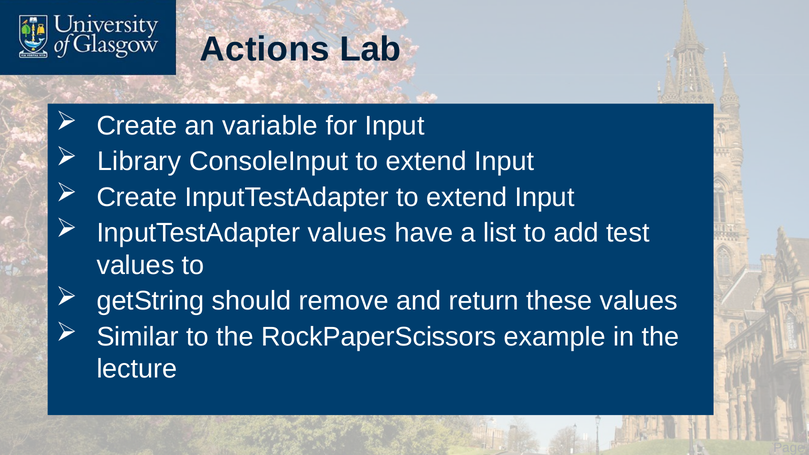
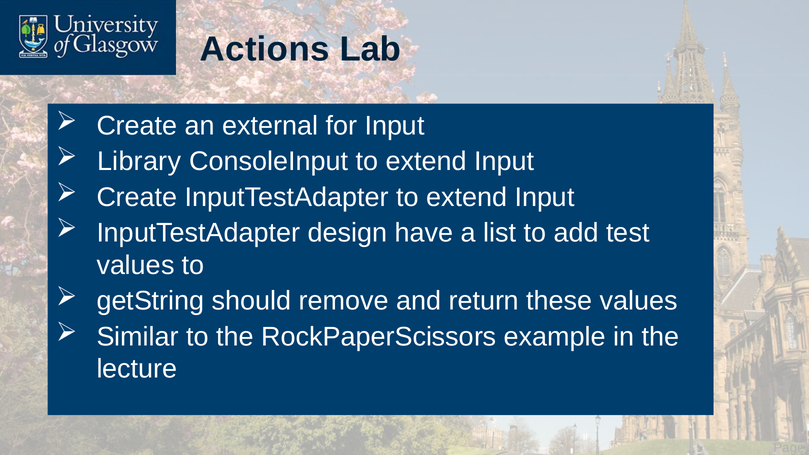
variable: variable -> external (270, 126)
InputTestAdapter values: values -> design (347, 233)
